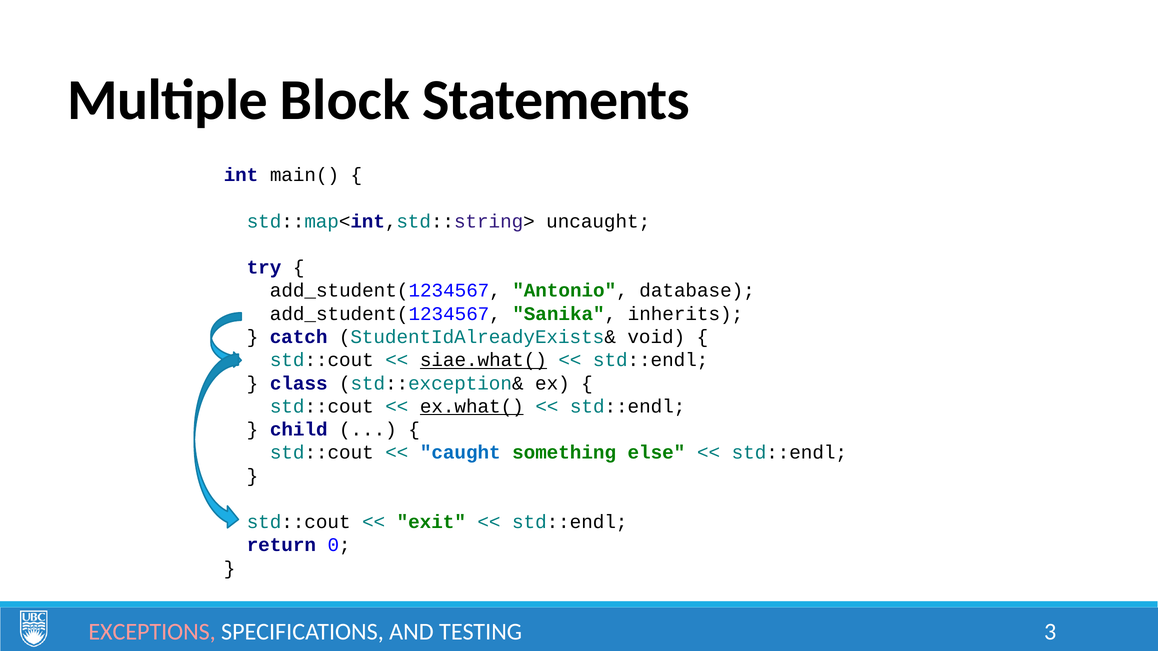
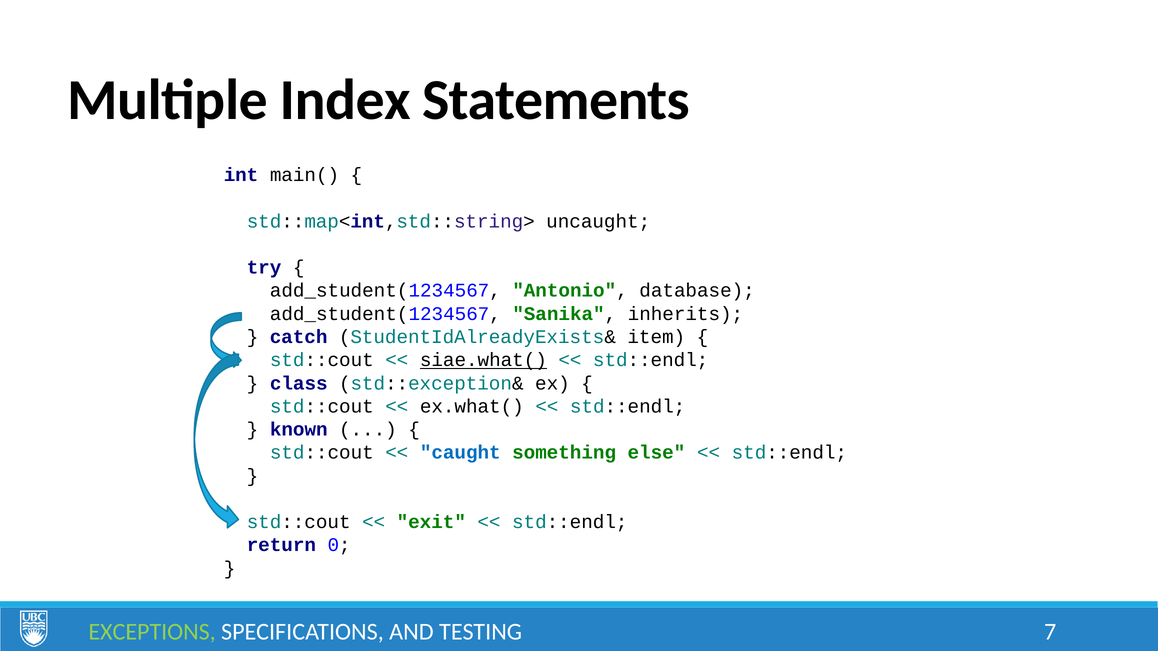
Block: Block -> Index (345, 100)
void: void -> item (656, 337)
ex.what( underline: present -> none (472, 407)
child: child -> known (299, 430)
EXCEPTIONS colour: pink -> light green (152, 632)
3: 3 -> 7 (1050, 632)
